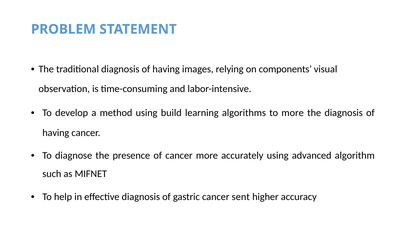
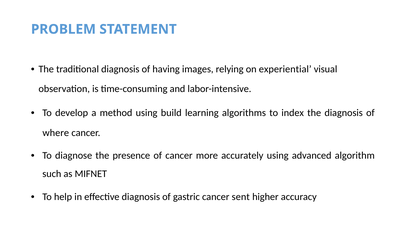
components: components -> experiential (285, 69)
to more: more -> index (293, 113)
having: having -> where (56, 133)
